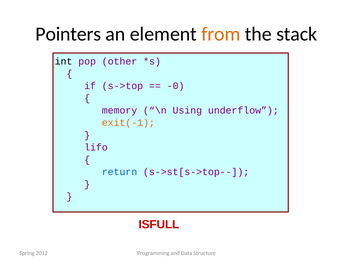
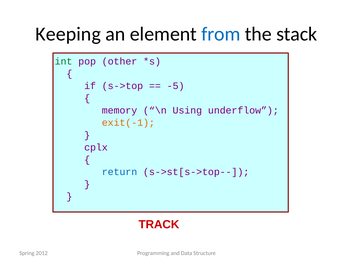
Pointers: Pointers -> Keeping (68, 34)
from colour: orange -> blue (221, 34)
int colour: black -> green (64, 61)
-0: -0 -> -5 (176, 86)
lifo: lifo -> cplx (96, 147)
ISFULL: ISFULL -> TRACK (159, 224)
